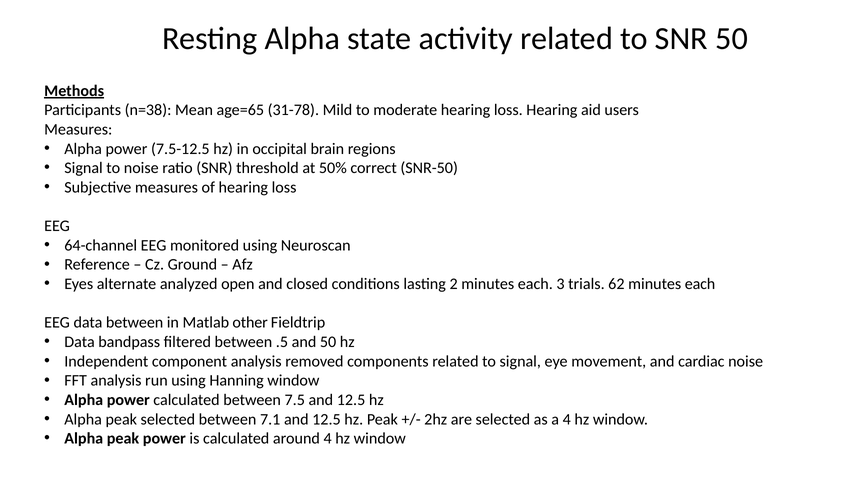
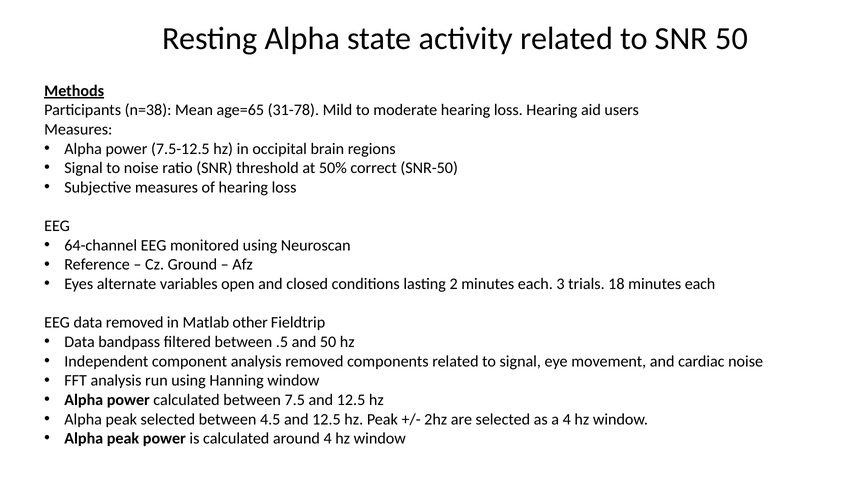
analyzed: analyzed -> variables (189, 284)
62: 62 -> 18 (616, 284)
data between: between -> removed (135, 323)
7.1: 7.1 -> 4.5 (270, 419)
